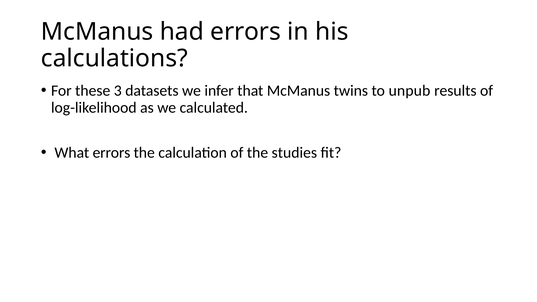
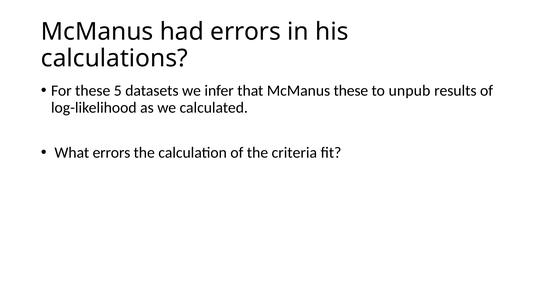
3: 3 -> 5 (118, 91)
McManus twins: twins -> these (351, 91)
studies: studies -> criteria (294, 153)
